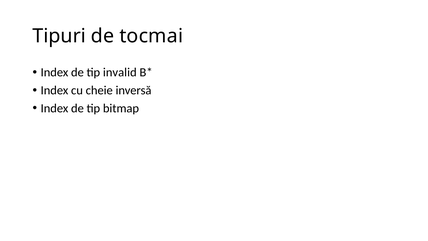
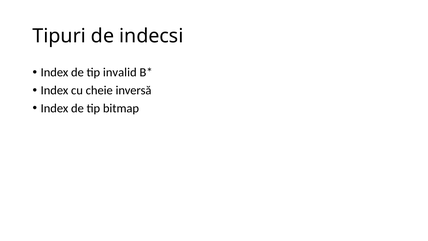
tocmai: tocmai -> indecsi (151, 36)
